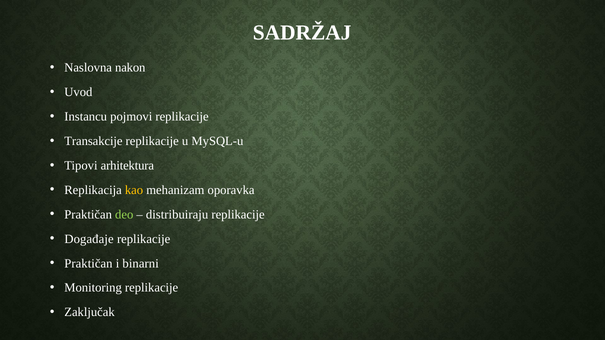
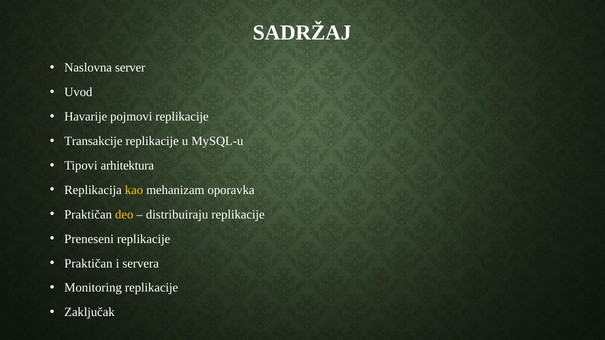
nakon: nakon -> server (130, 68)
Instancu: Instancu -> Havarije (86, 117)
deo colour: light green -> yellow (124, 215)
Događaje: Događaje -> Preneseni (89, 239)
binarni: binarni -> servera (141, 264)
